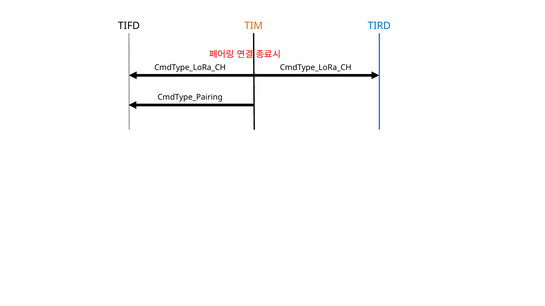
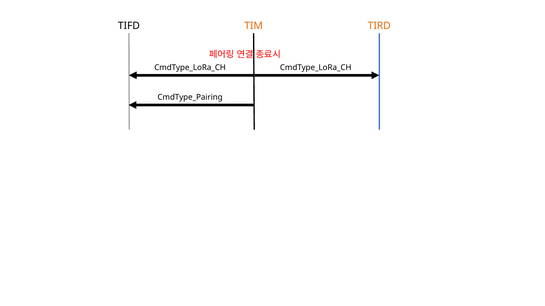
TIRD colour: blue -> orange (379, 26)
